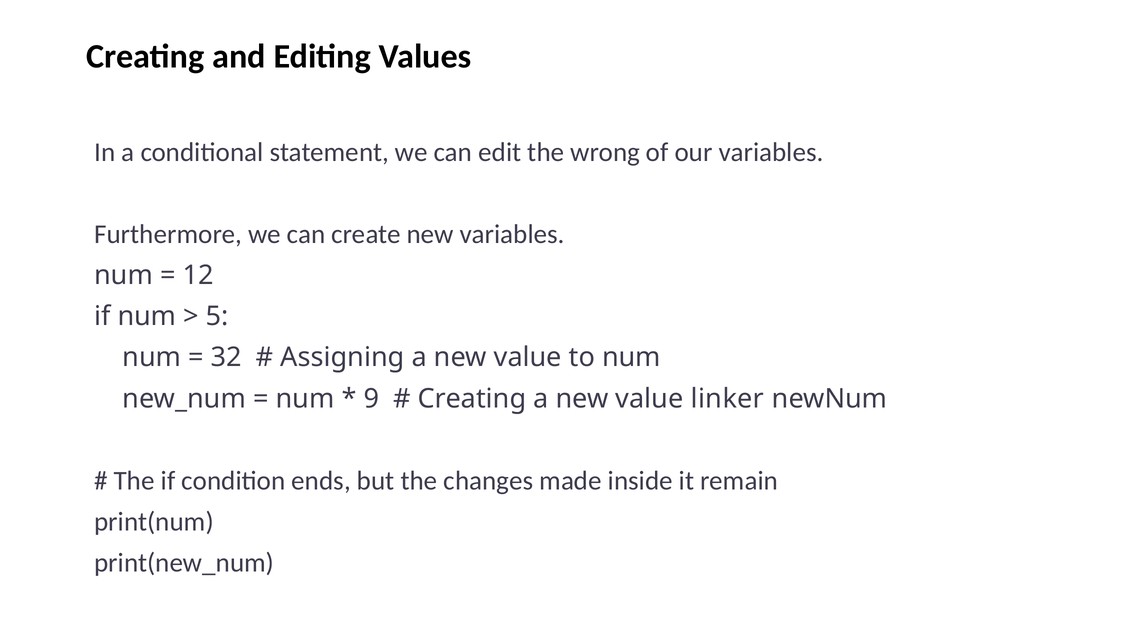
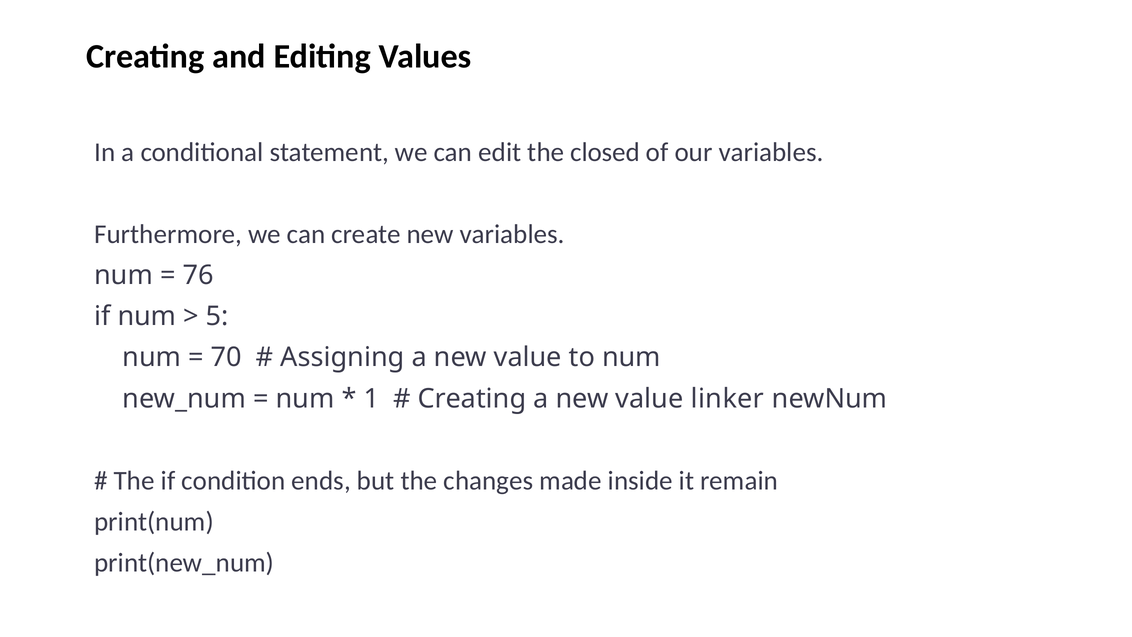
wrong: wrong -> closed (605, 152)
12: 12 -> 76 (198, 275)
32: 32 -> 70 (226, 357)
9: 9 -> 1 (371, 398)
